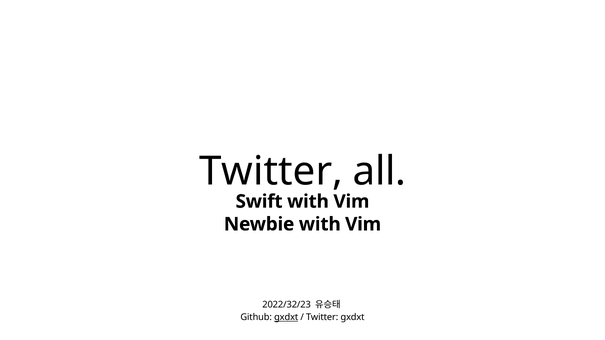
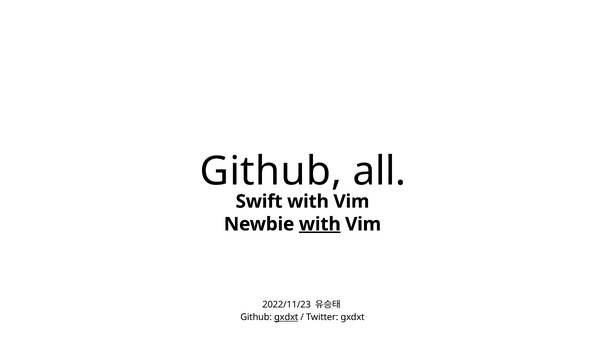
Twitter: Twitter -> Github (271, 171)
with underline: none -> present (320, 224)
2022/32/23: 2022/32/23 -> 2022/11/23 (287, 305)
